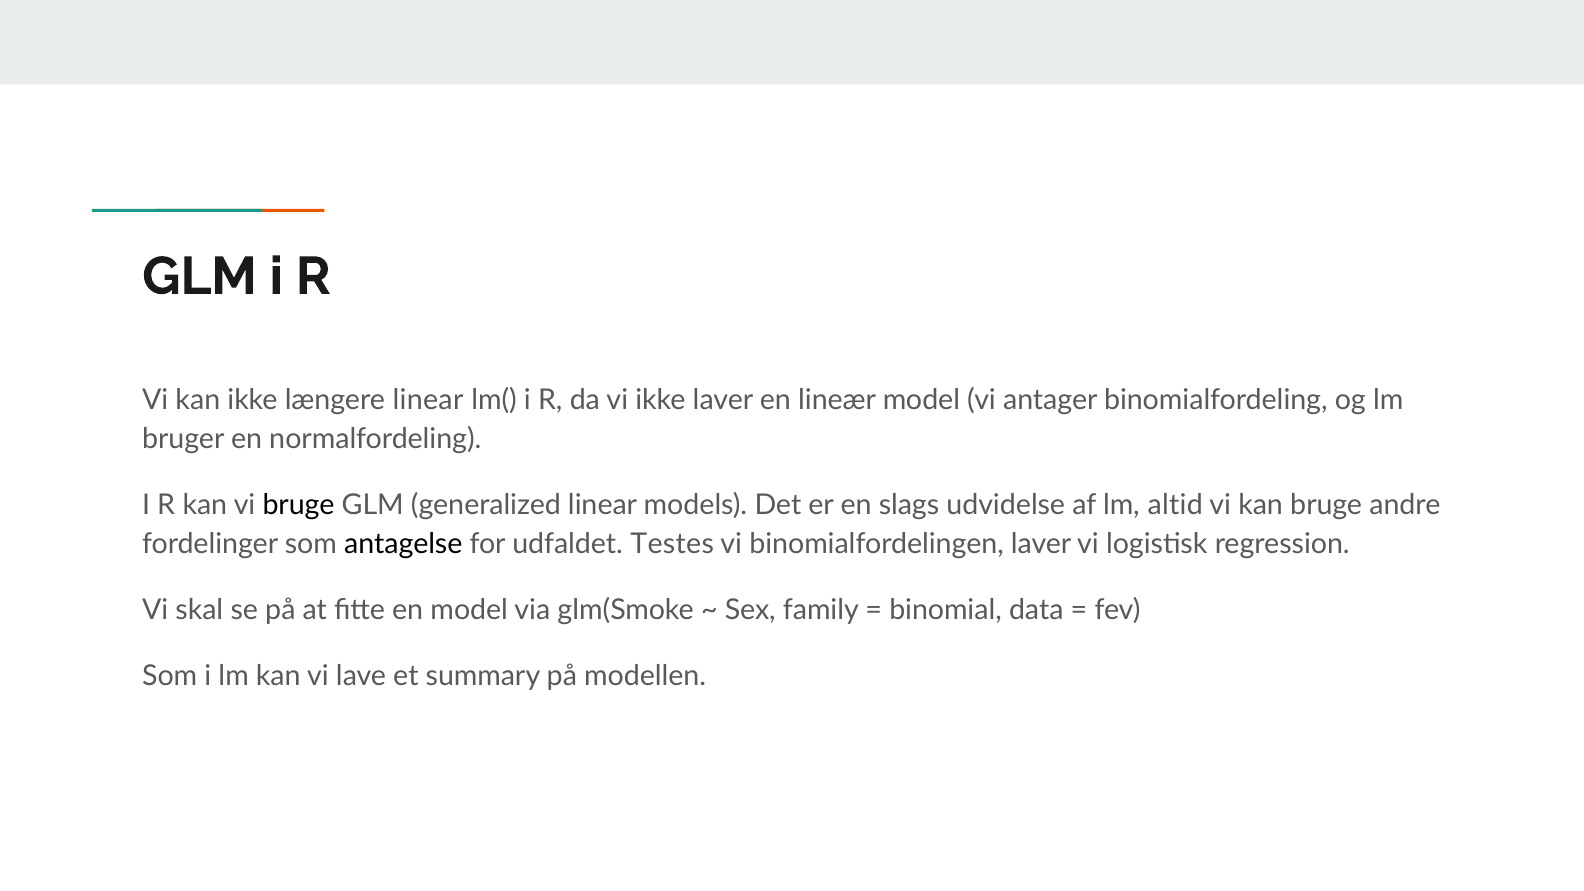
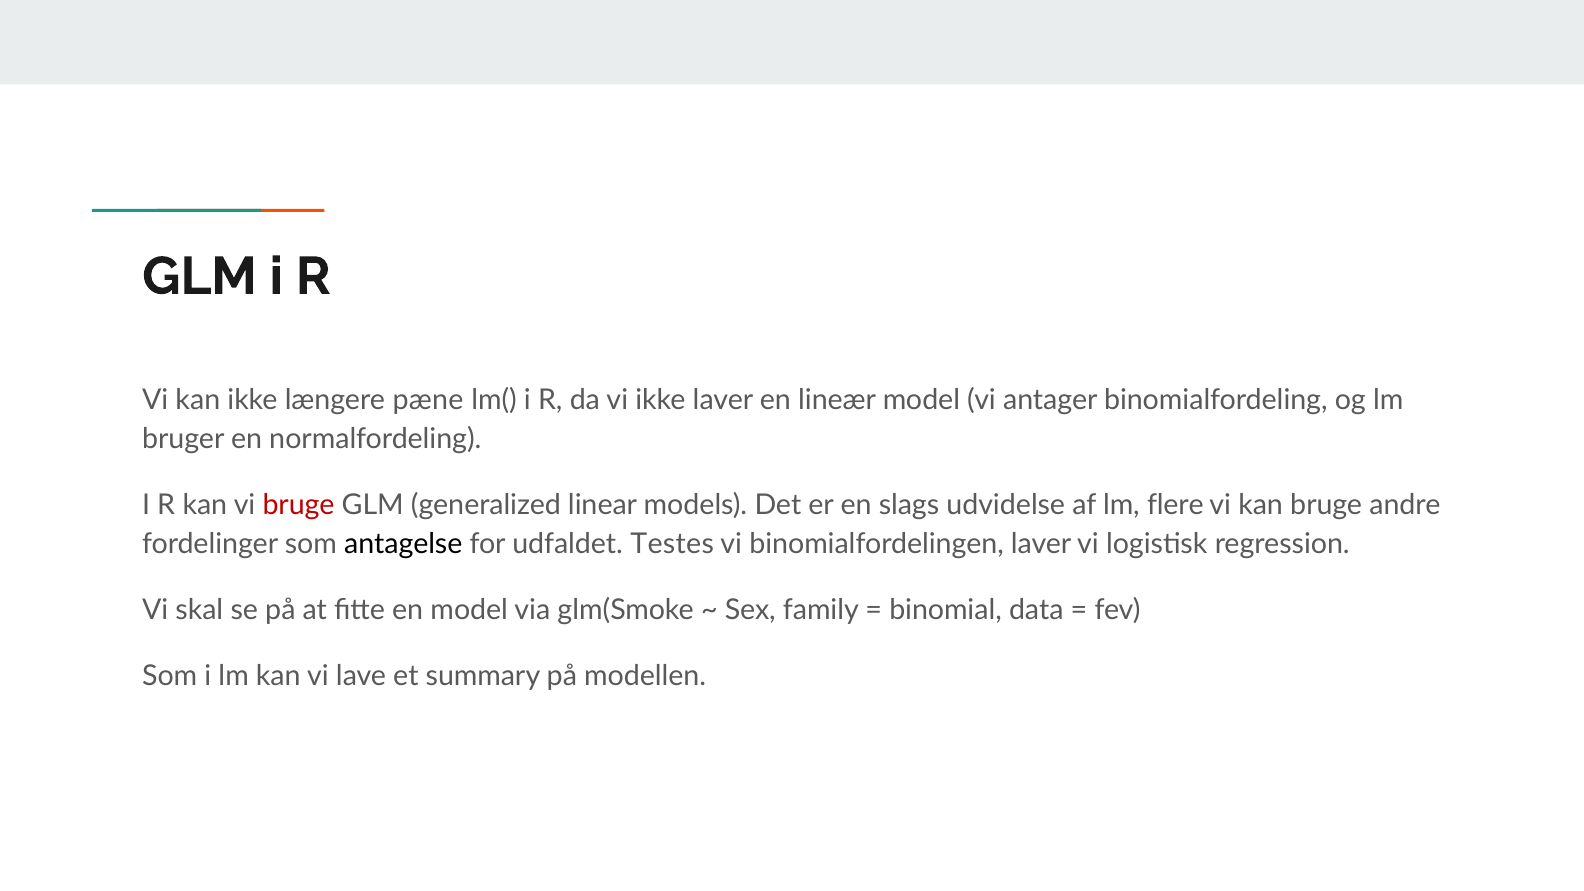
længere linear: linear -> pæne (428, 400)
bruge colour: black -> red (299, 505)
altid: altid -> flere (1175, 505)
